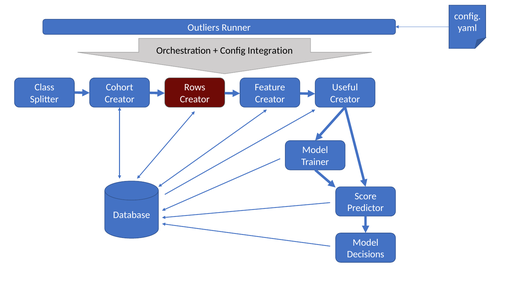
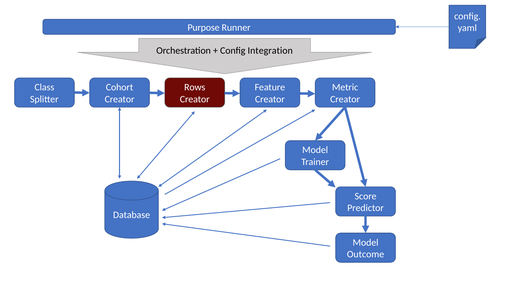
Outliers: Outliers -> Purpose (204, 27)
Useful: Useful -> Metric (345, 87)
Decisions: Decisions -> Outcome (366, 254)
